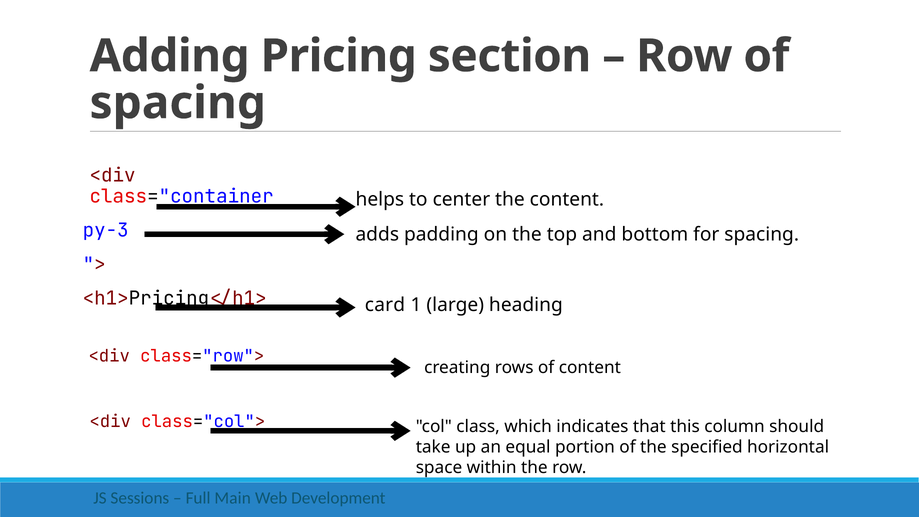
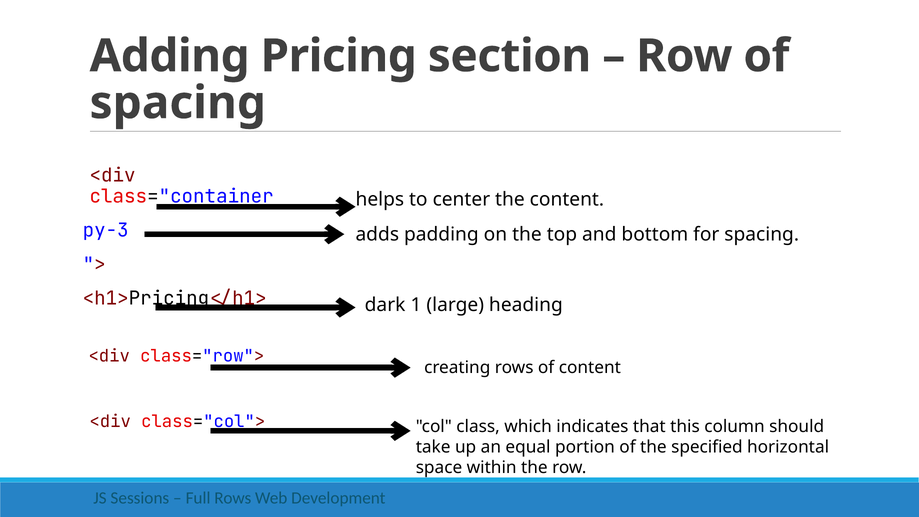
card: card -> dark (385, 305)
Full Main: Main -> Rows (233, 498)
